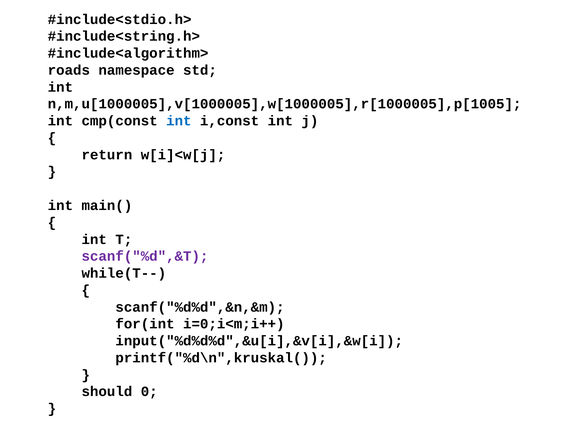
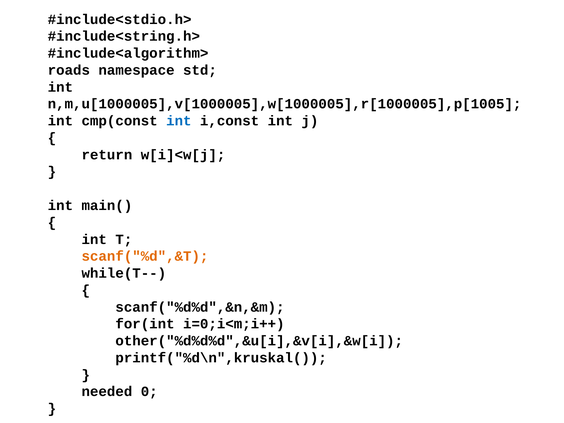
scanf("%d",&T colour: purple -> orange (145, 256)
input("%d%d%d",&u[i],&v[i],&w[i: input("%d%d%d",&u[i],&v[i],&w[i -> other("%d%d%d",&u[i],&v[i],&w[i (259, 341)
should: should -> needed (107, 392)
